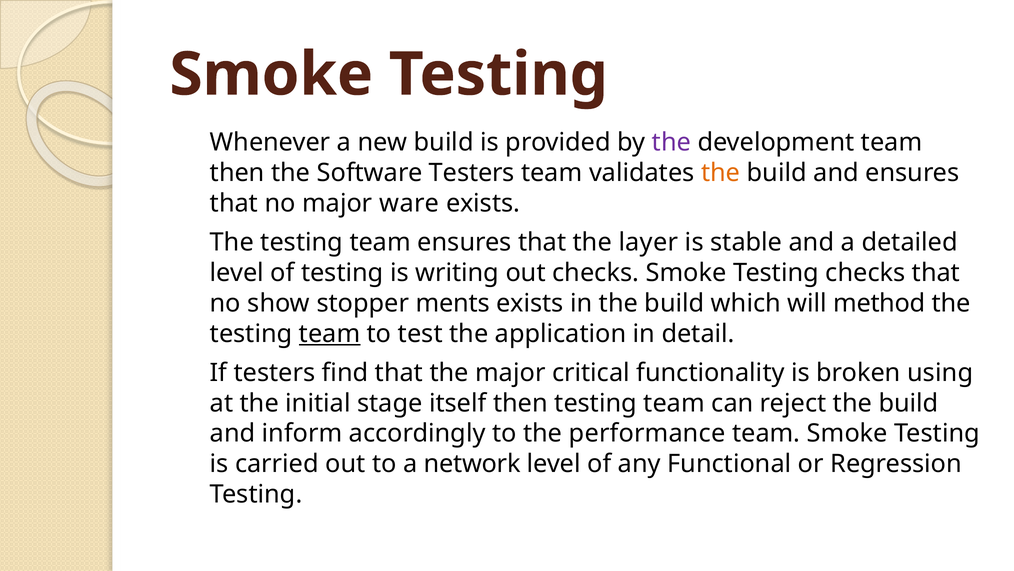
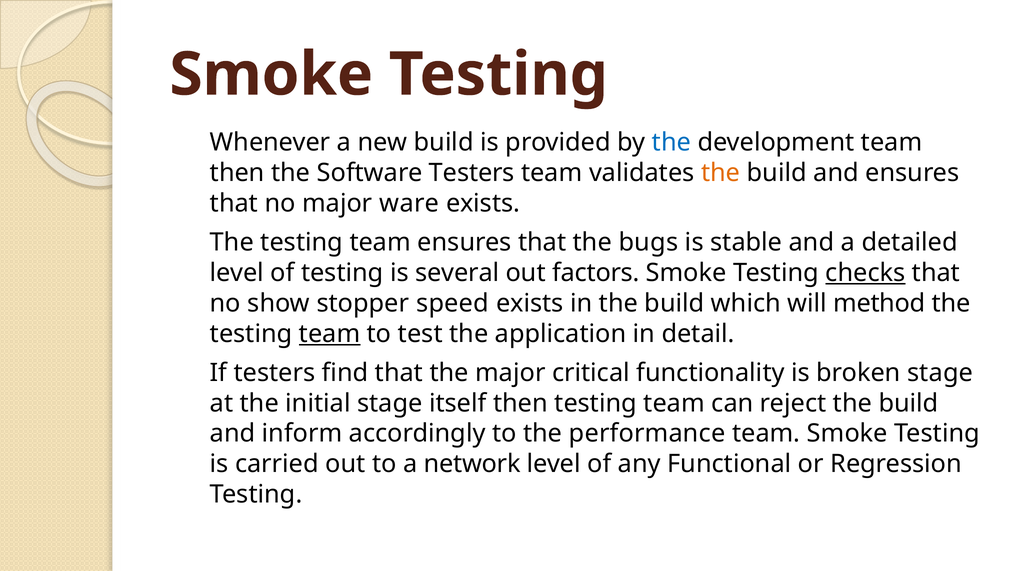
the colour: purple -> blue (671, 142)
layer: layer -> bugs (648, 242)
writing: writing -> several (457, 273)
out checks: checks -> factors (596, 273)
checks underline: none -> present (865, 273)
ments: ments -> speed (453, 303)
broken using: using -> stage (940, 372)
